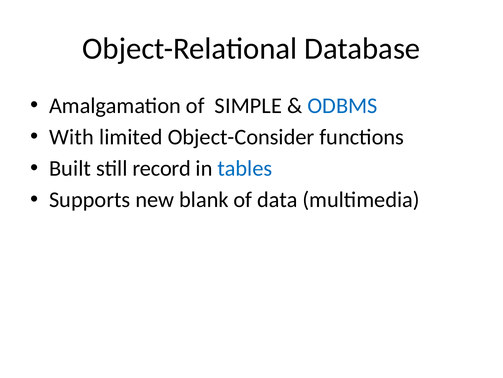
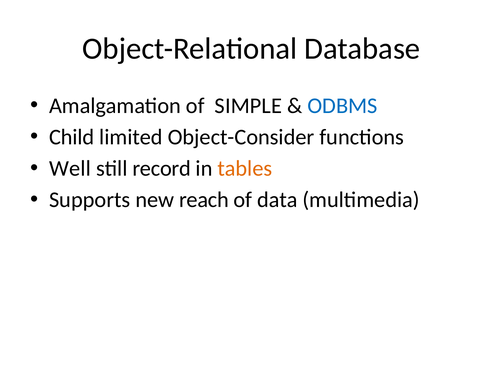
With: With -> Child (72, 137)
Built: Built -> Well (70, 168)
tables colour: blue -> orange (245, 168)
blank: blank -> reach (204, 199)
